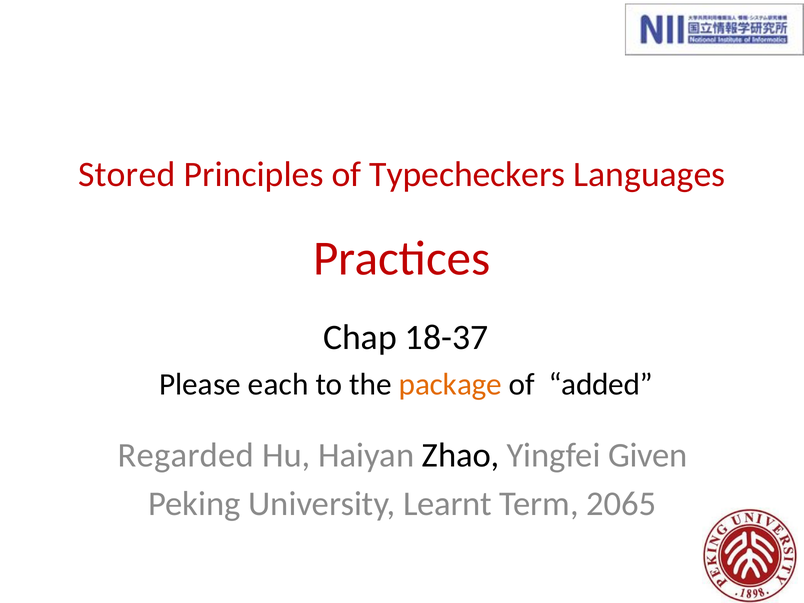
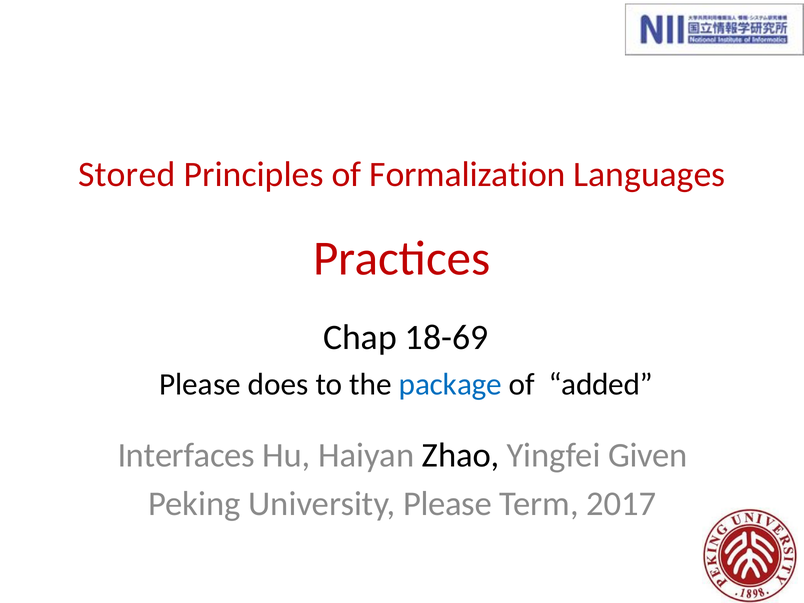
Typecheckers: Typecheckers -> Formalization (467, 175)
18-37: 18-37 -> 18-69 (447, 337)
each: each -> does (278, 385)
package colour: orange -> blue (450, 385)
Regarded: Regarded -> Interfaces (186, 455)
University Learnt: Learnt -> Please (448, 504)
2065: 2065 -> 2017 (621, 504)
